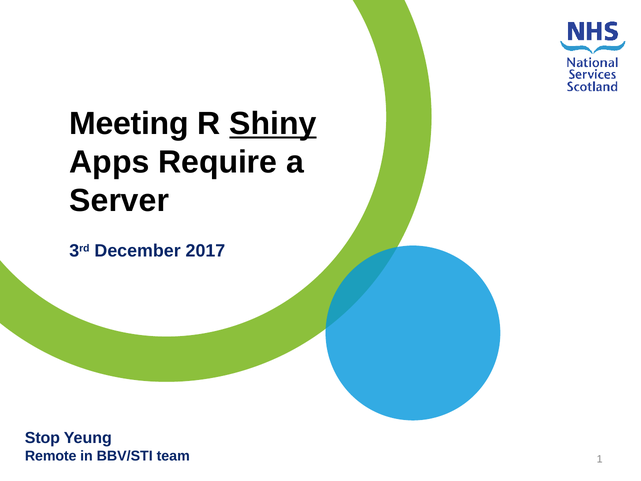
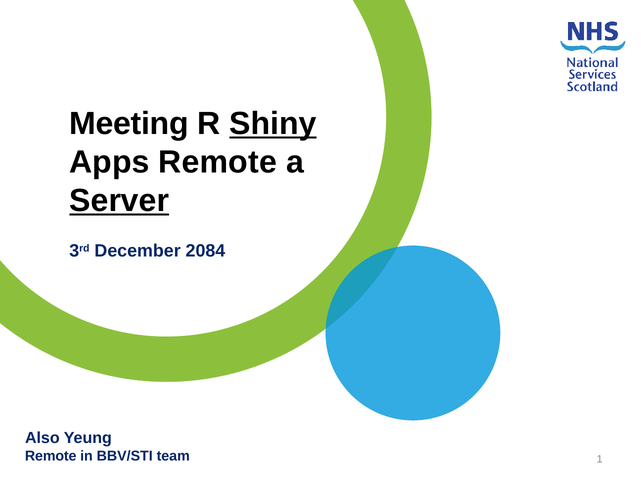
Apps Require: Require -> Remote (218, 162)
Server underline: none -> present (119, 201)
2017: 2017 -> 2084 (205, 251)
Stop: Stop -> Also (42, 438)
